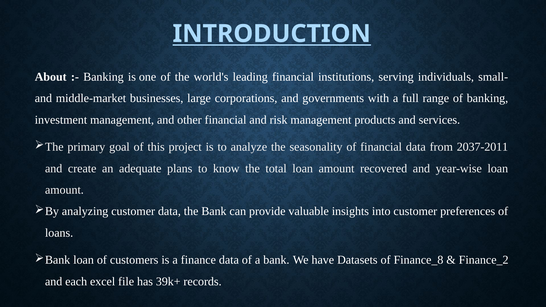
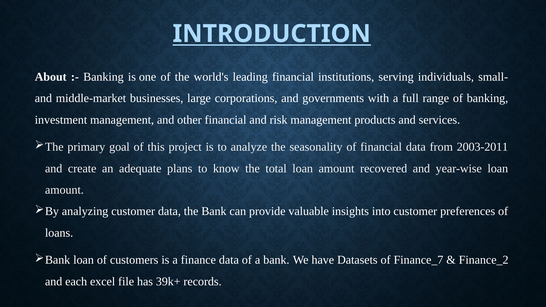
2037-2011: 2037-2011 -> 2003-2011 (482, 147)
Finance_8: Finance_8 -> Finance_7 (419, 260)
